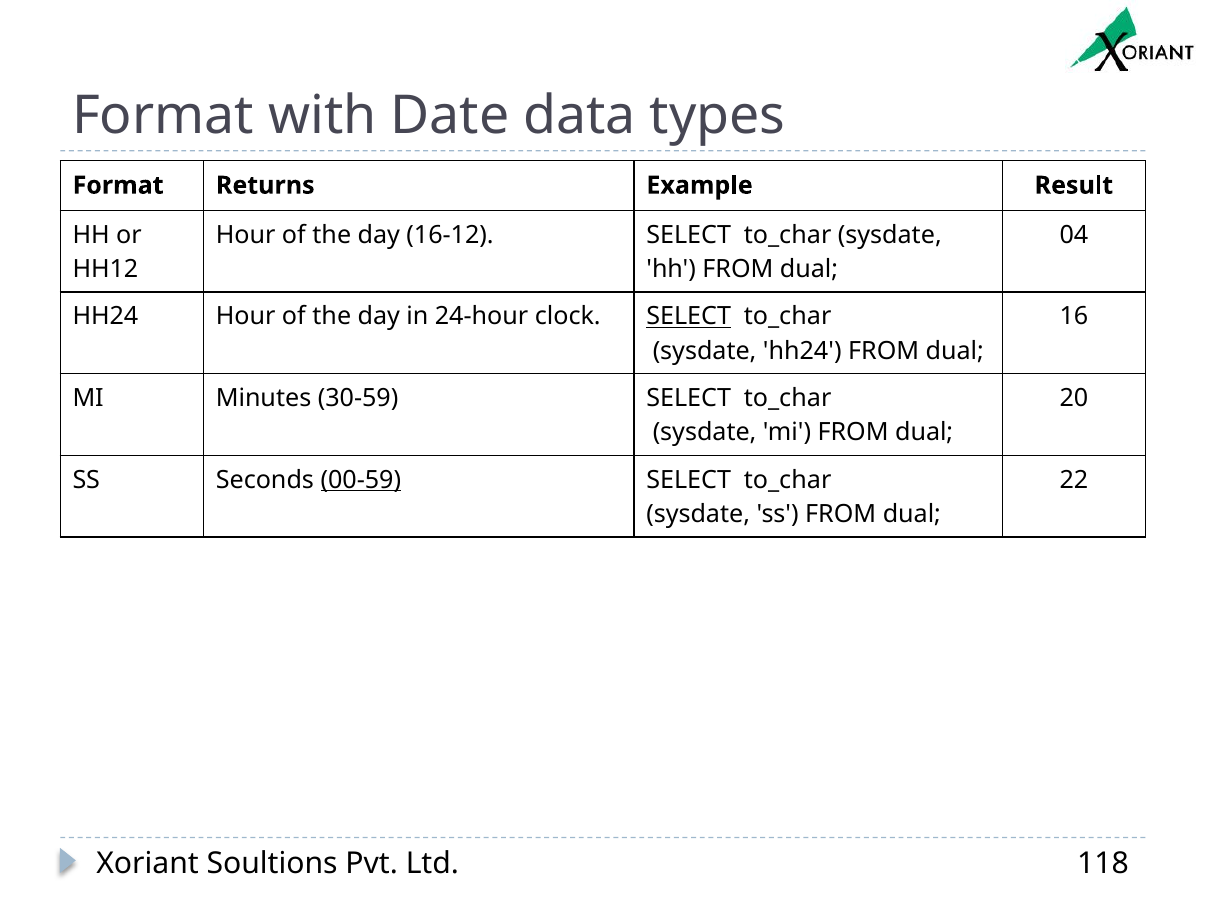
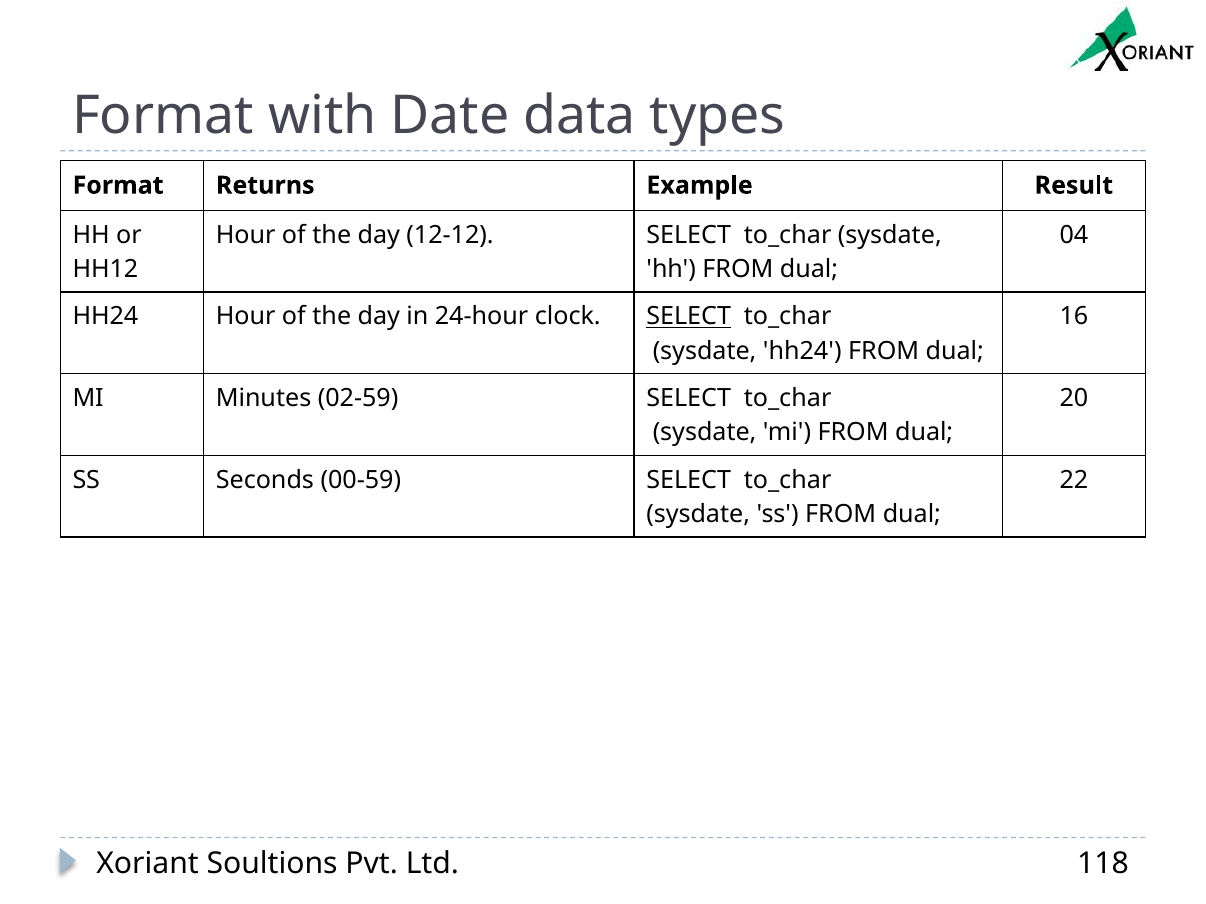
16-12: 16-12 -> 12-12 (450, 235)
30-59: 30-59 -> 02-59 (358, 398)
00-59 underline: present -> none (361, 480)
